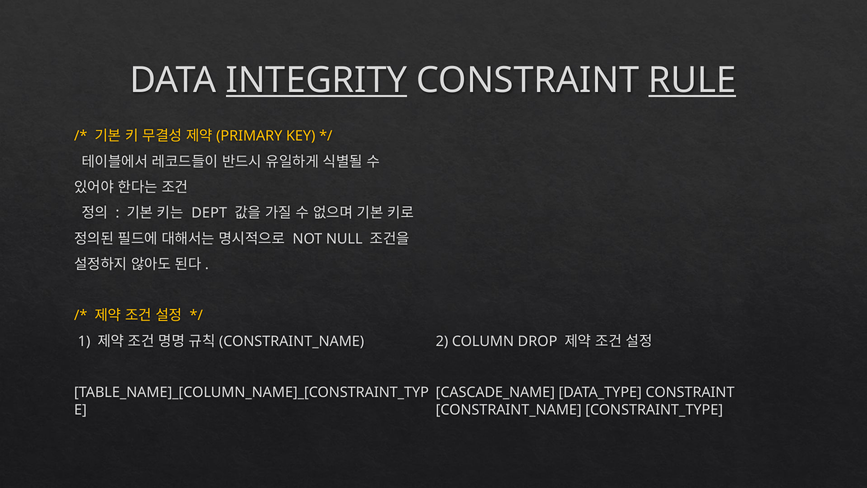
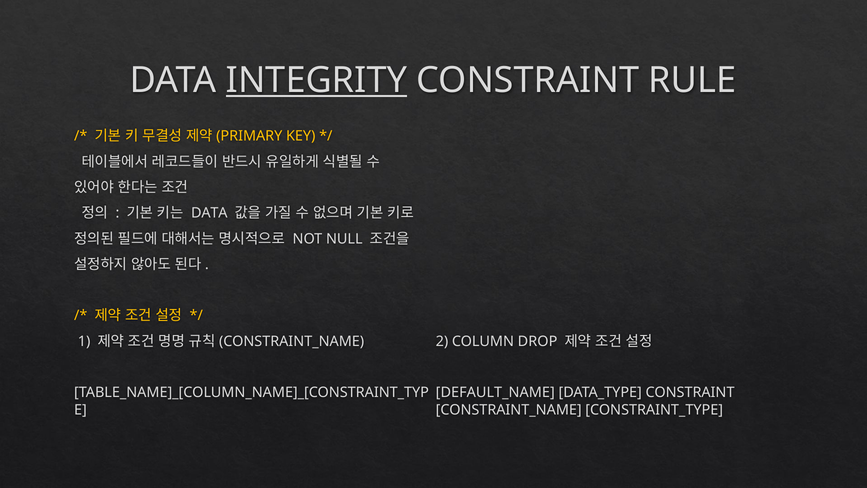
RULE underline: present -> none (692, 80)
DEPT: DEPT -> DATA (209, 213)
CASCADE_NAME: CASCADE_NAME -> DEFAULT_NAME (495, 392)
